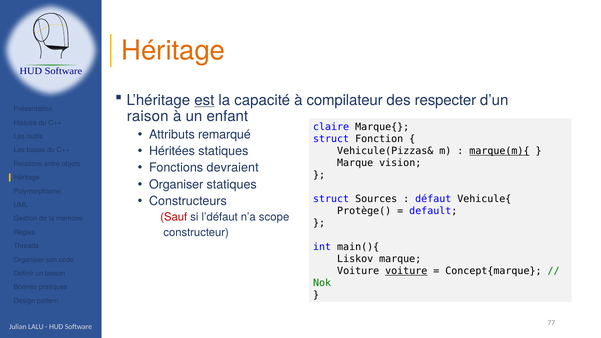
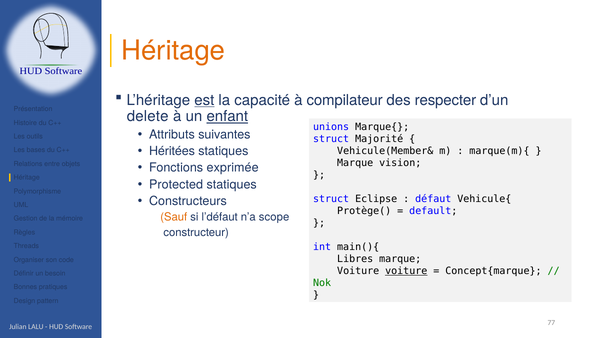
raison: raison -> delete (148, 116)
enfant underline: none -> present (227, 116)
claire: claire -> unions (331, 127)
remarqué: remarqué -> suivantes (224, 135)
Fonction: Fonction -> Majorité (379, 139)
Vehicule(Pizzas&: Vehicule(Pizzas& -> Vehicule(Member& (385, 151)
marque(m){ underline: present -> none (499, 151)
devraient: devraient -> exprimée (233, 168)
Organiser: Organiser -> Protected (176, 185)
Sources: Sources -> Eclipse (376, 199)
Sauf colour: red -> orange (174, 217)
Liskov: Liskov -> Libres (355, 259)
